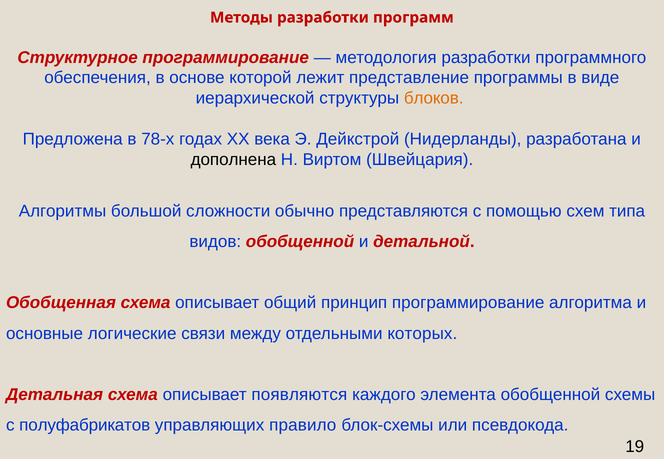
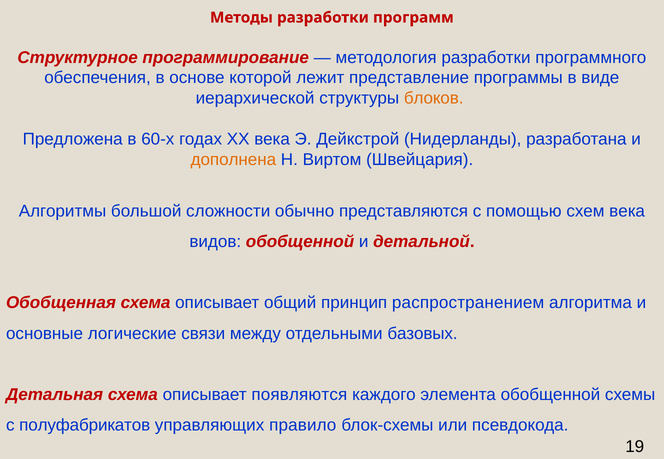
78-х: 78-х -> 60-х (158, 139)
дополнена colour: black -> orange (233, 160)
схем типа: типа -> века (627, 211)
принцип программирование: программирование -> распространением (468, 303)
которых: которых -> базовых (422, 334)
